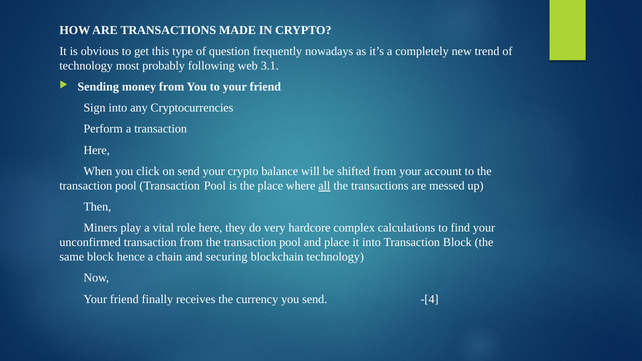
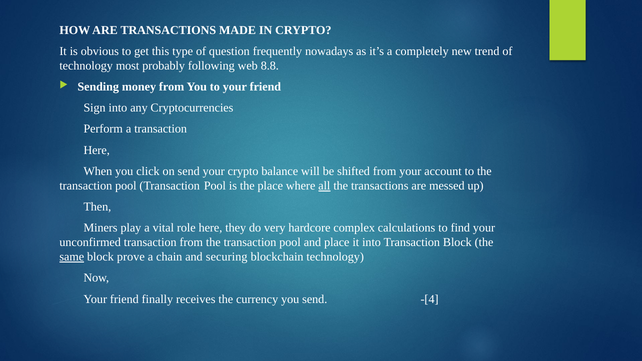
3.1: 3.1 -> 8.8 (270, 66)
same underline: none -> present (72, 257)
hence: hence -> prove (131, 257)
